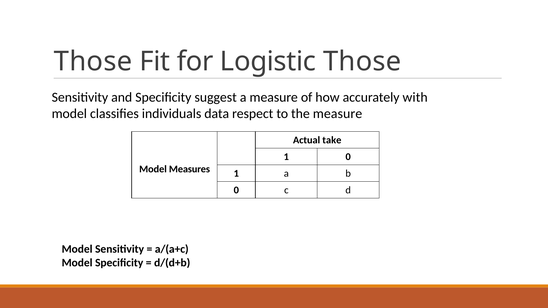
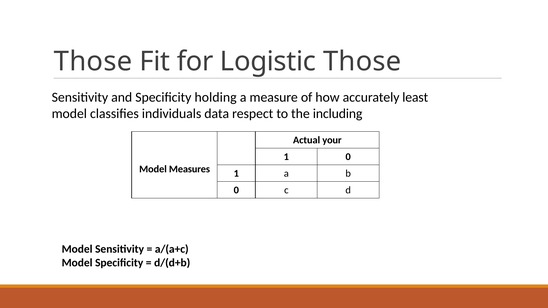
suggest: suggest -> holding (216, 97)
with: with -> least (415, 97)
the measure: measure -> including (338, 114)
take: take -> your (332, 140)
